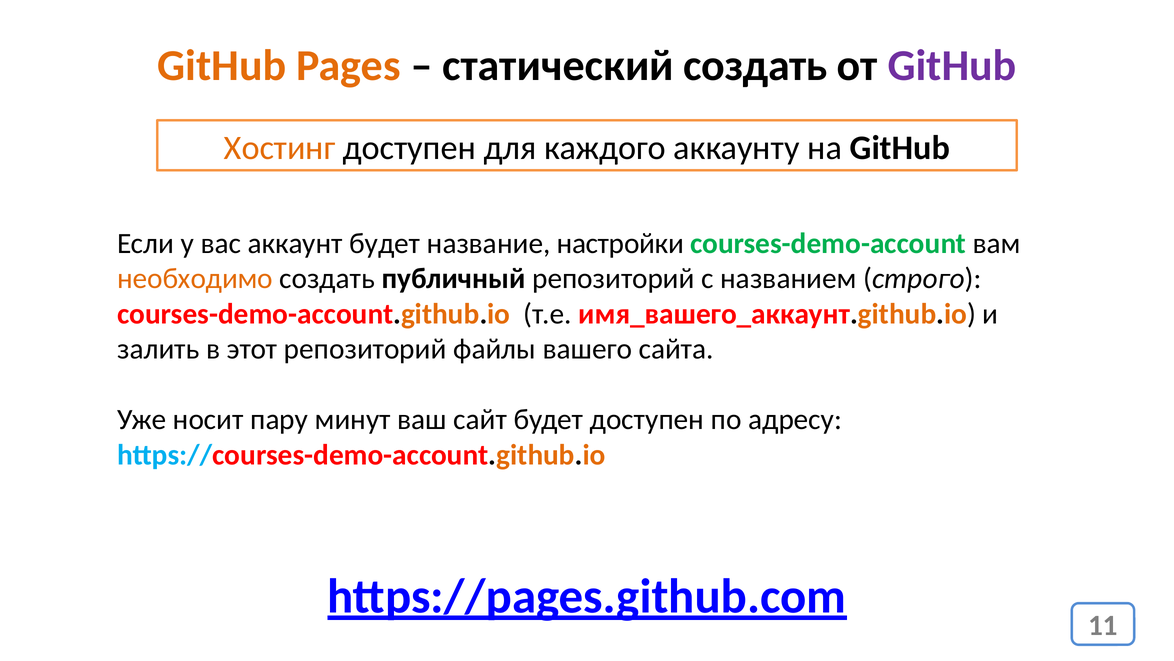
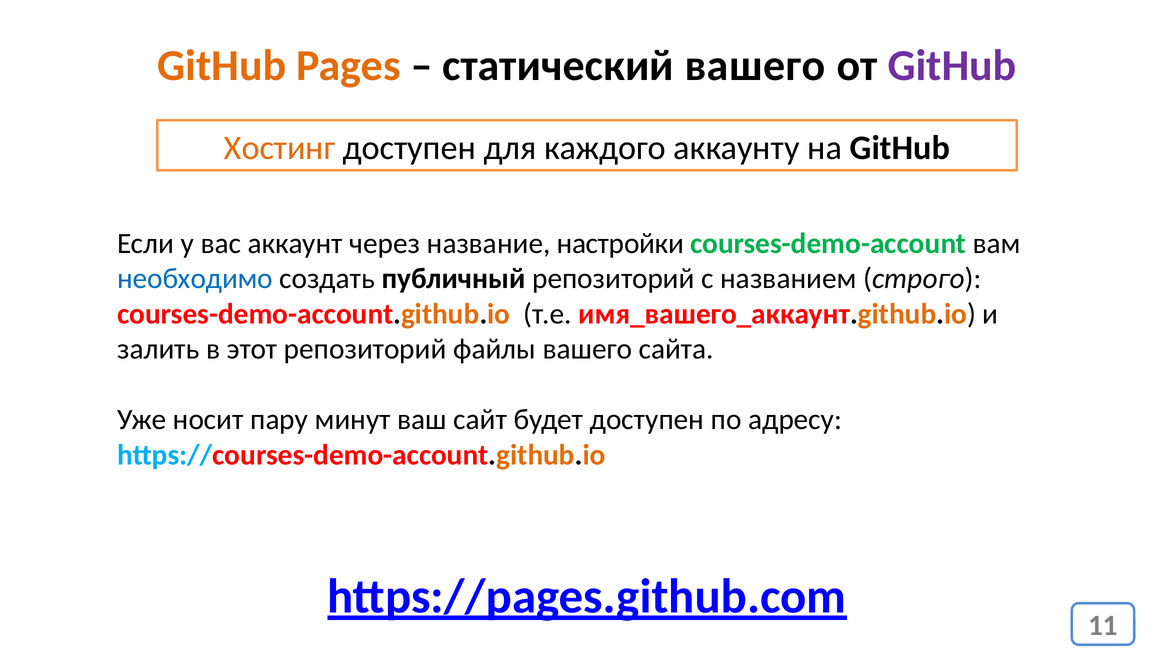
статический создать: создать -> вашего (755, 66)
аккаунт будет: будет -> через (385, 243)
необходимо colour: orange -> blue (195, 278)
